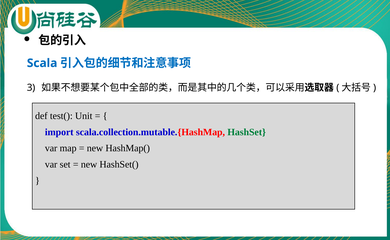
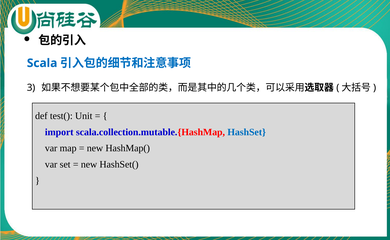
HashSet colour: green -> blue (247, 132)
